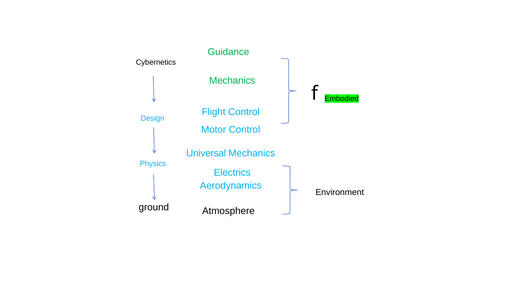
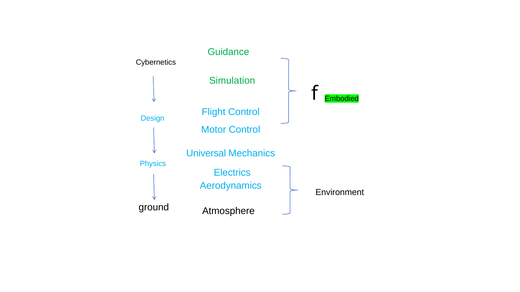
Mechanics: Mechanics -> Simulation (232, 81)
